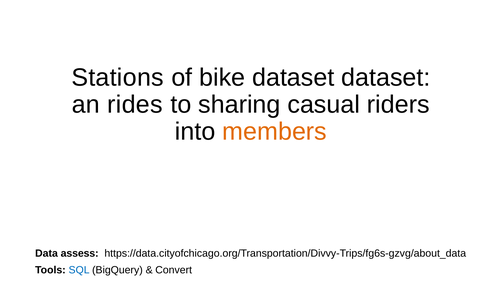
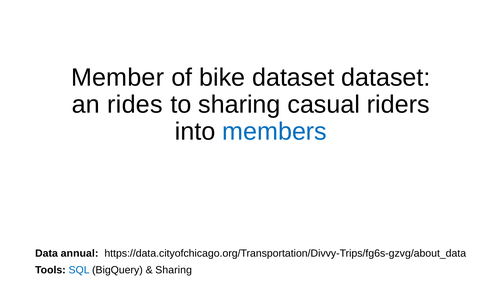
Stations: Stations -> Member (118, 78)
members colour: orange -> blue (275, 132)
assess: assess -> annual (80, 254)
Convert: Convert -> Sharing (174, 270)
